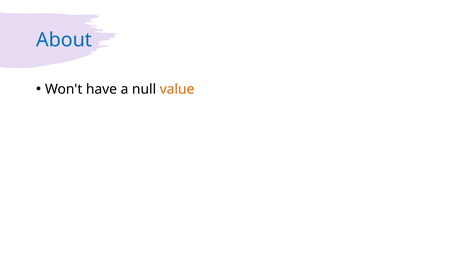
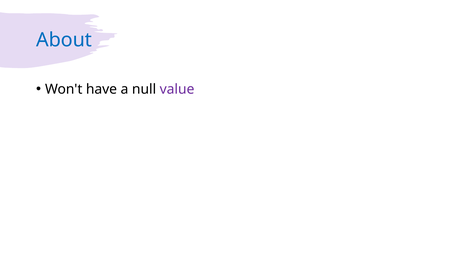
value colour: orange -> purple (177, 89)
